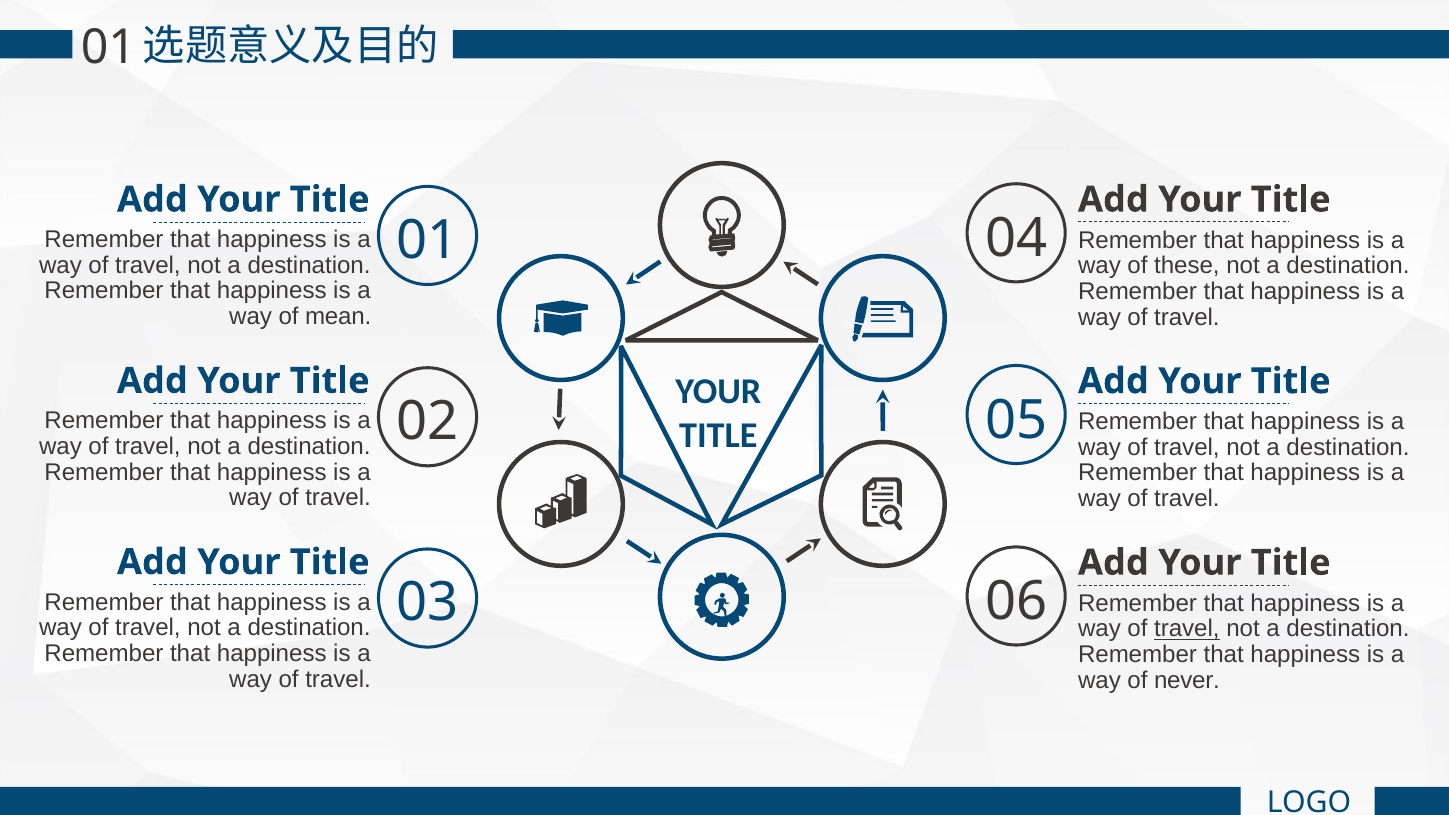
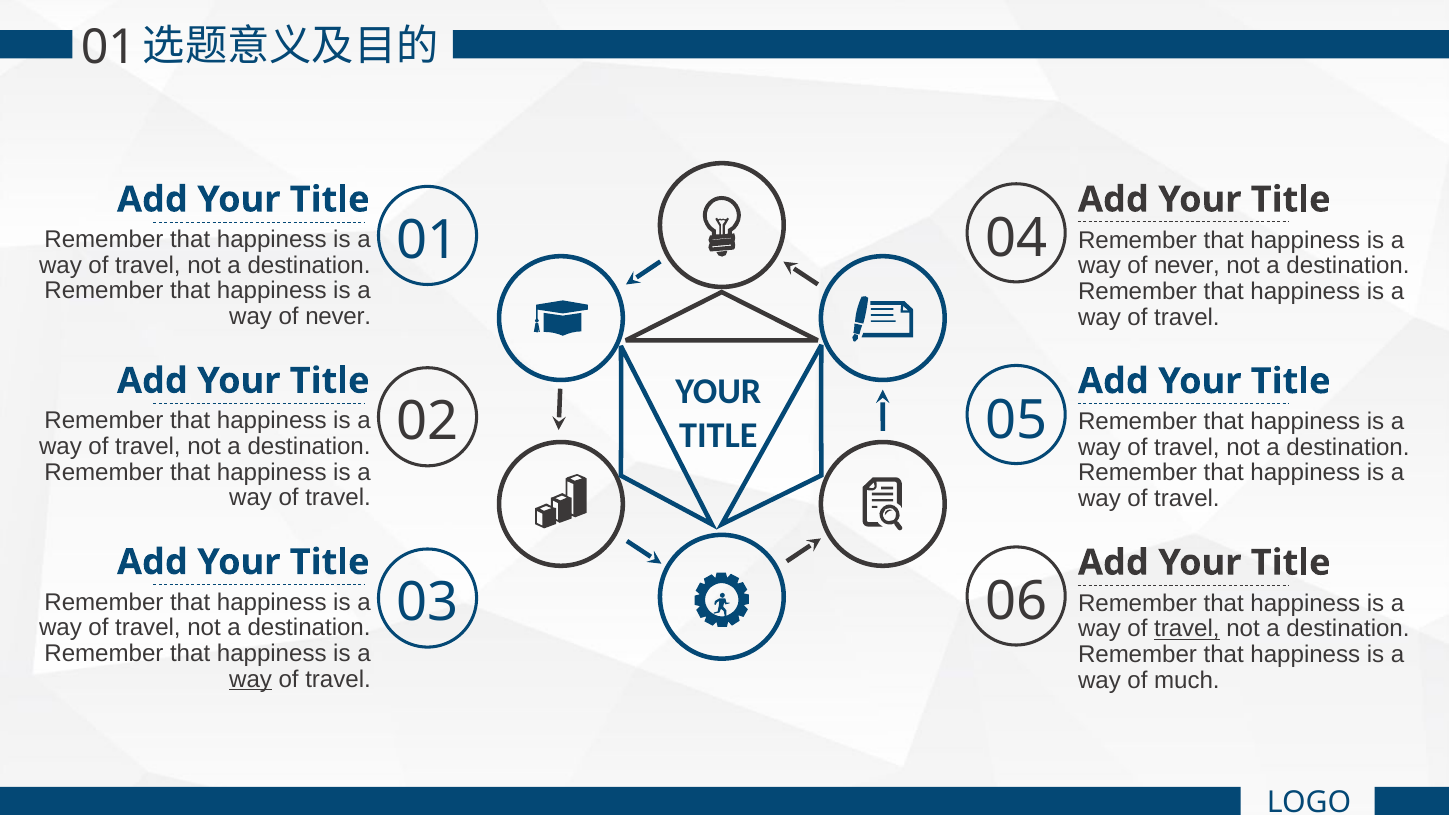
these: these -> never (1187, 266)
mean: mean -> never (338, 317)
way underline: none -> present (251, 679)
never: never -> much (1187, 680)
